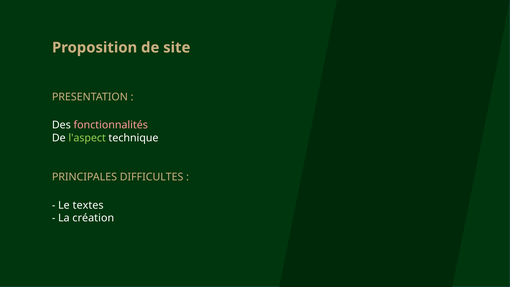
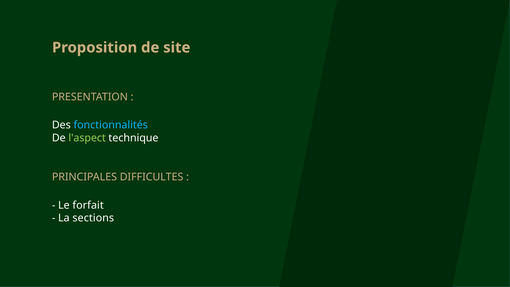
fonctionnalités colour: pink -> light blue (111, 125)
textes: textes -> forfait (88, 205)
création: création -> sections (93, 218)
